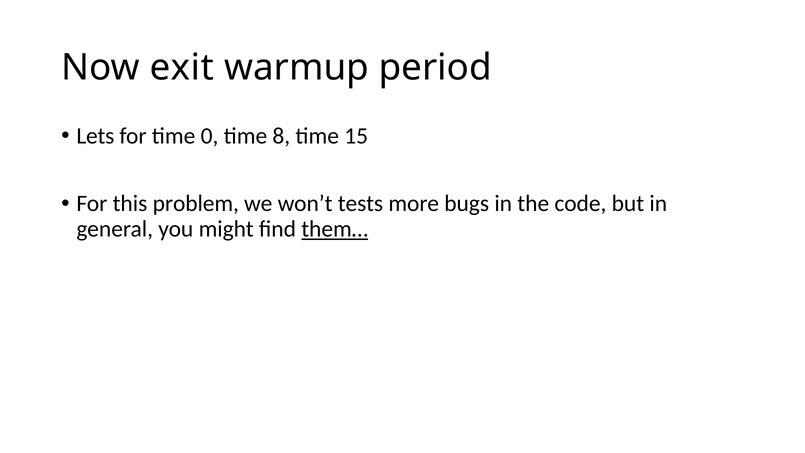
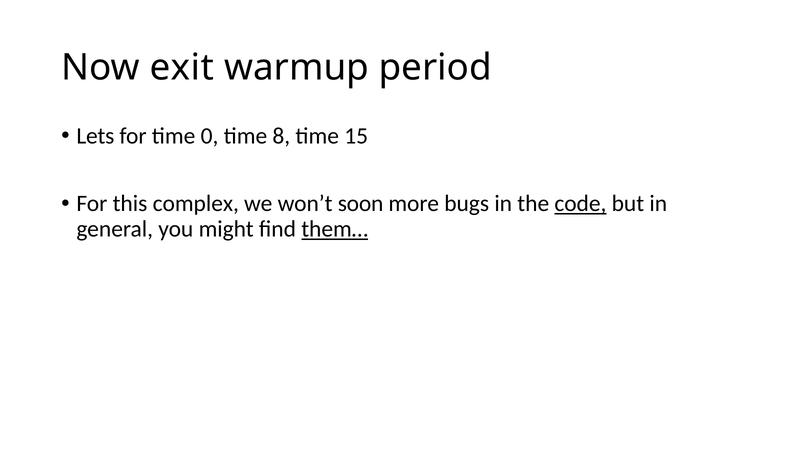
problem: problem -> complex (196, 204)
tests: tests -> soon (361, 204)
code underline: none -> present (580, 204)
